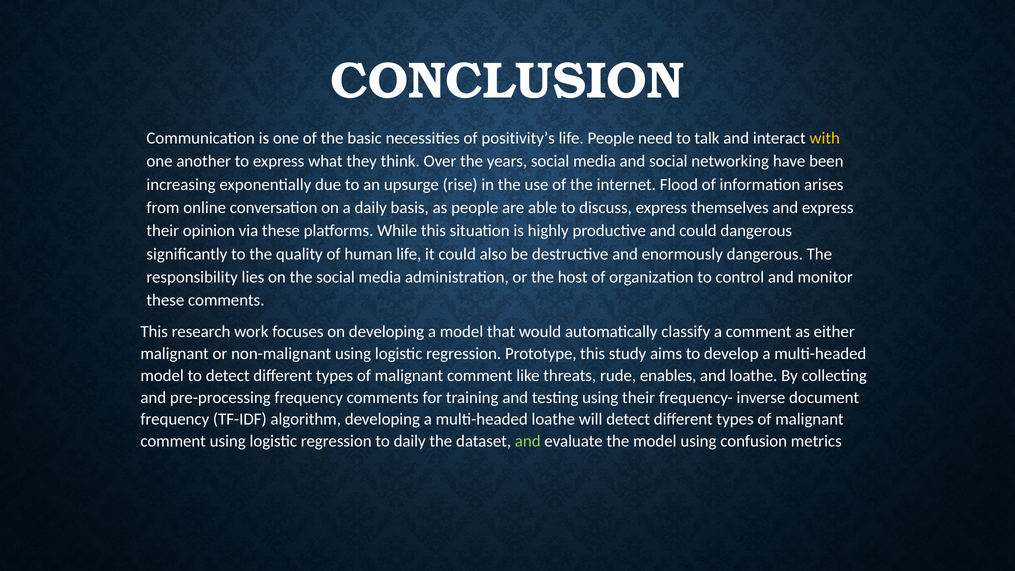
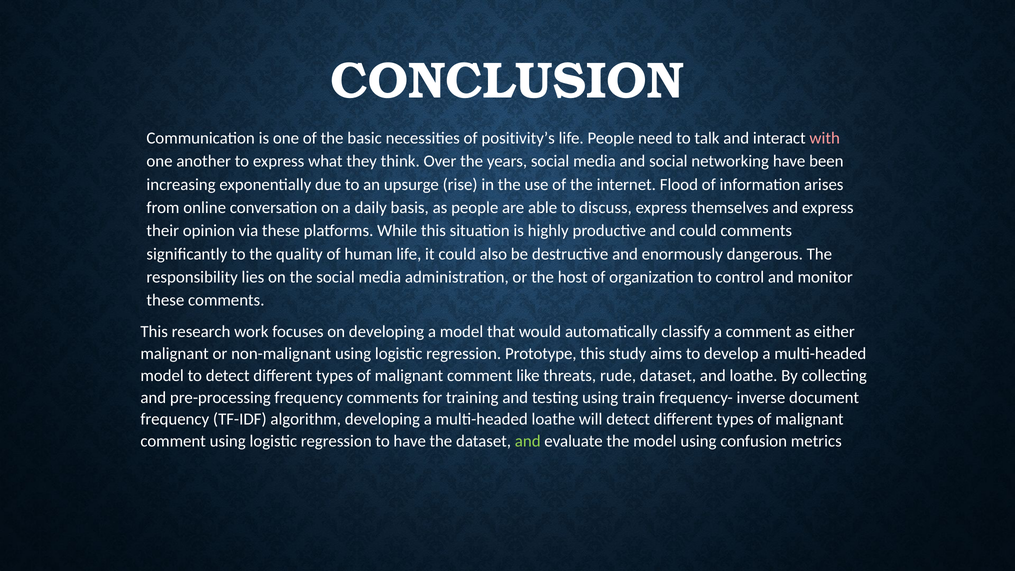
with colour: yellow -> pink (825, 138)
could dangerous: dangerous -> comments (756, 231)
rude enables: enables -> dataset (668, 376)
using their: their -> train (639, 397)
to daily: daily -> have (410, 441)
